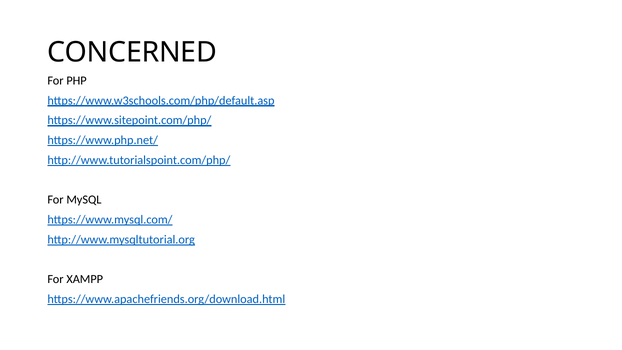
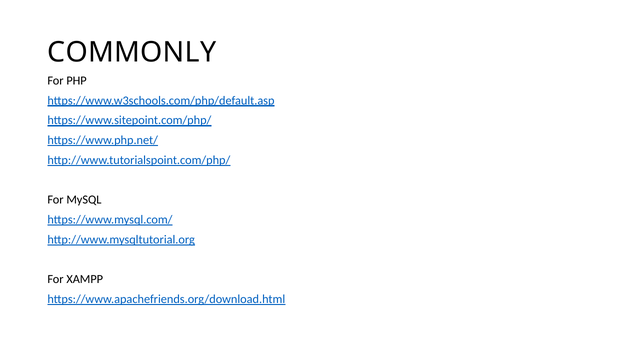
CONCERNED: CONCERNED -> COMMONLY (132, 52)
